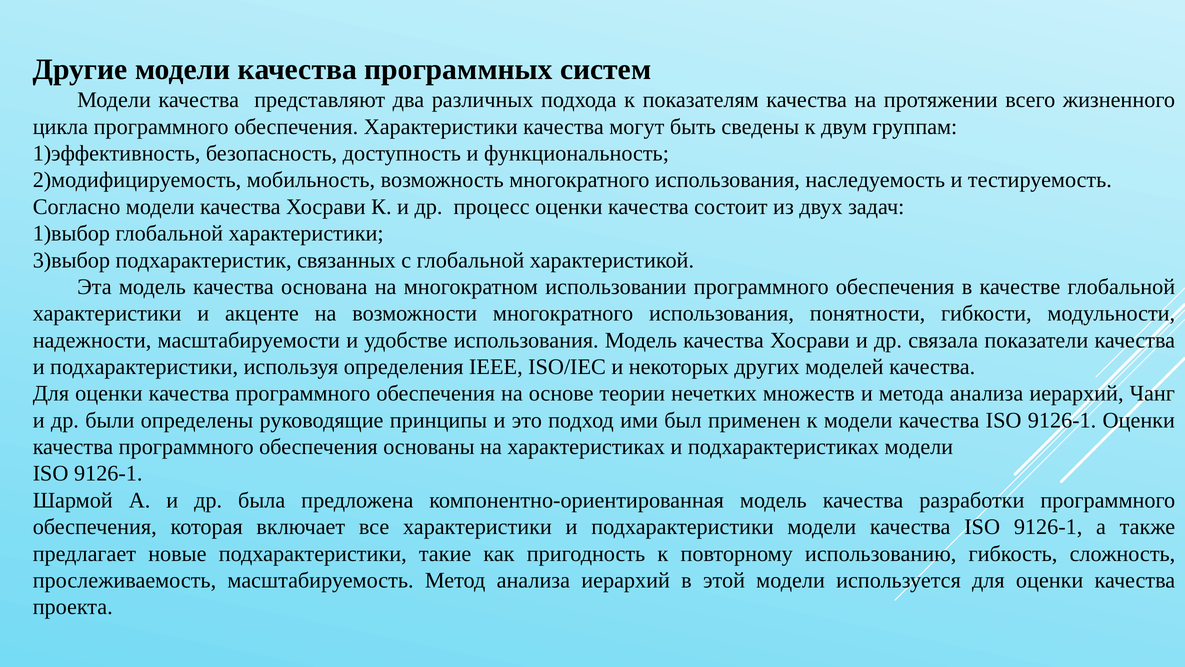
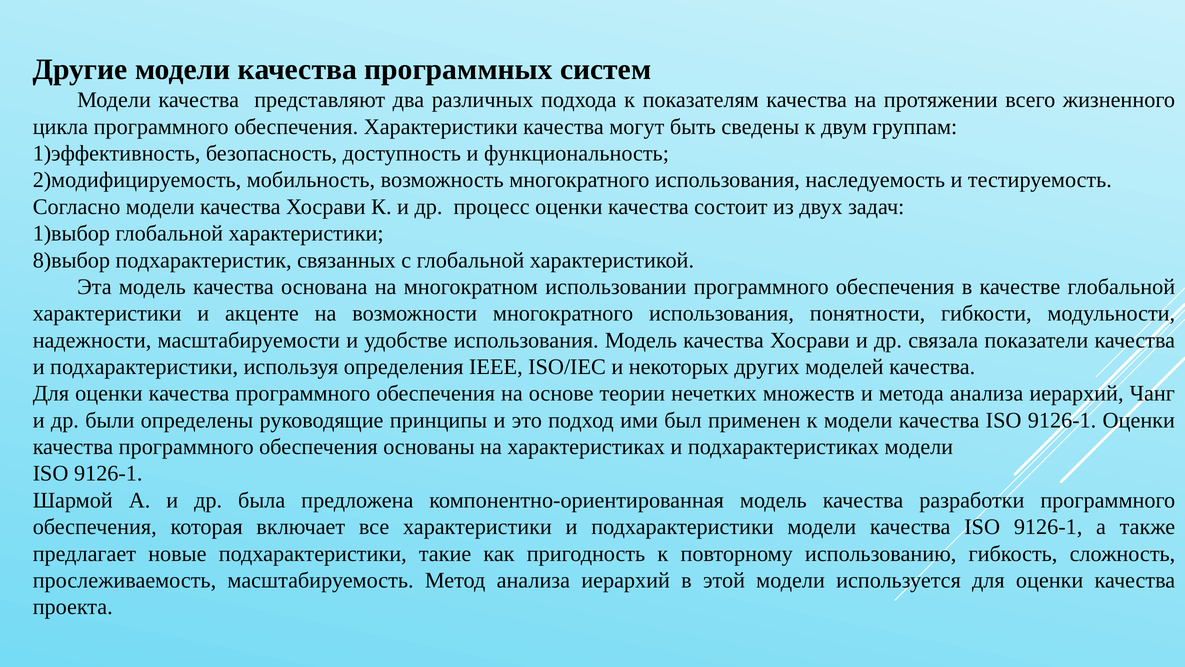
3)выбор: 3)выбор -> 8)выбор (71, 260)
